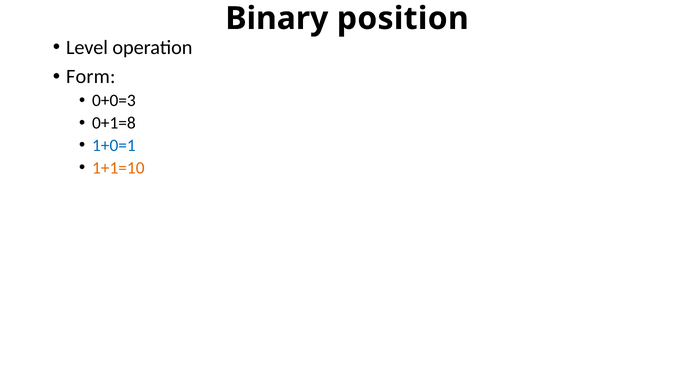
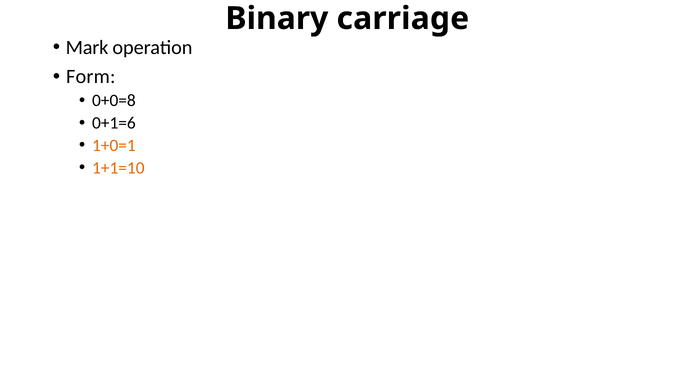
position: position -> carriage (403, 18)
Level: Level -> Mark (87, 48)
0+0=3: 0+0=3 -> 0+0=8 (114, 101)
0+1=8: 0+1=8 -> 0+1=6 (114, 123)
1+0=1 colour: blue -> orange (114, 145)
